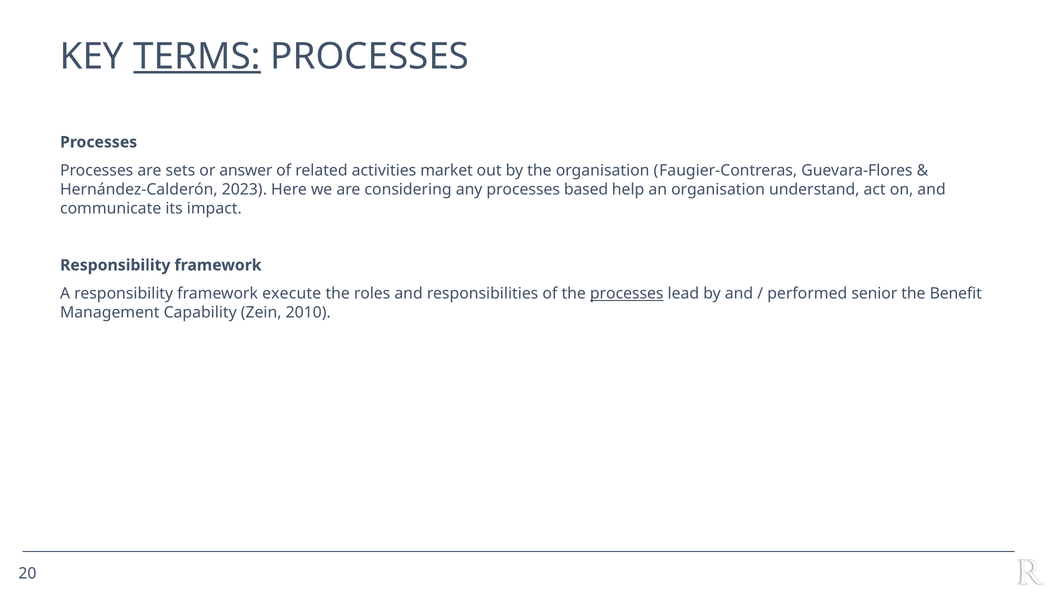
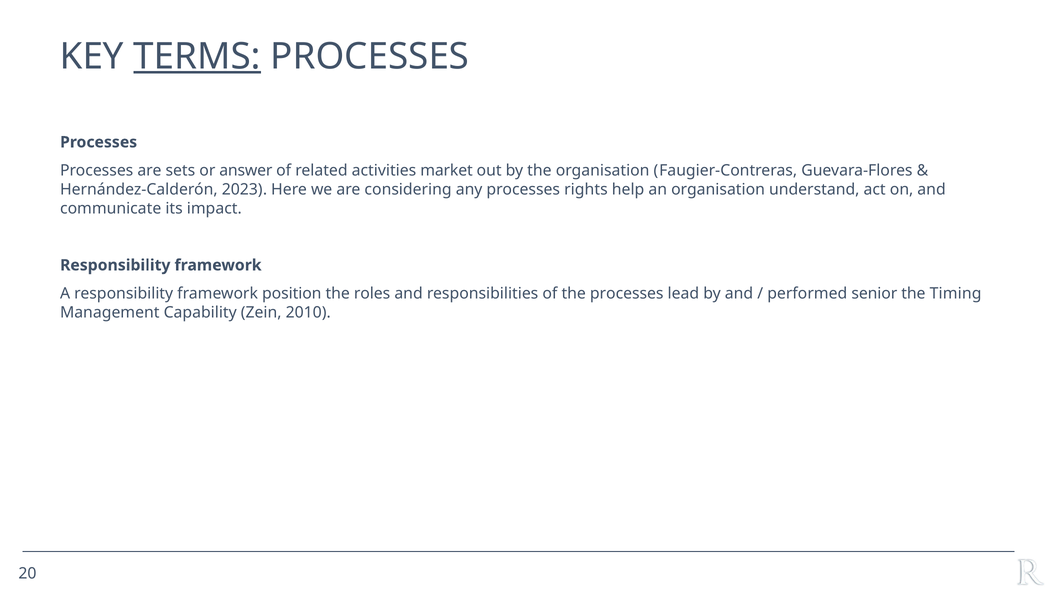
based: based -> rights (586, 189)
execute: execute -> position (292, 293)
processes underline: present -> none (627, 293)
Benefit: Benefit -> Timing (956, 293)
